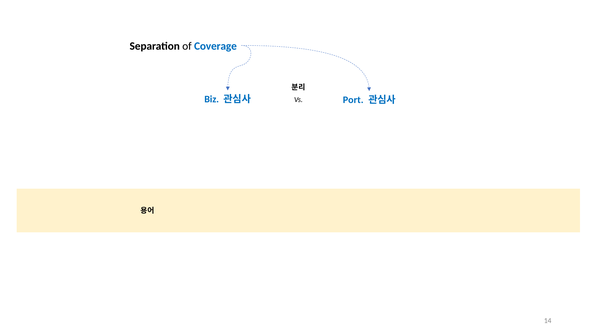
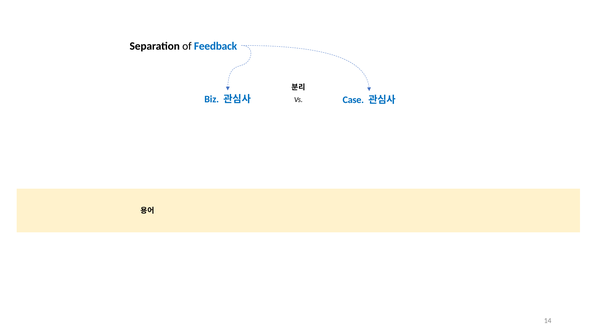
Coverage: Coverage -> Feedback (215, 46)
Port: Port -> Case (353, 100)
